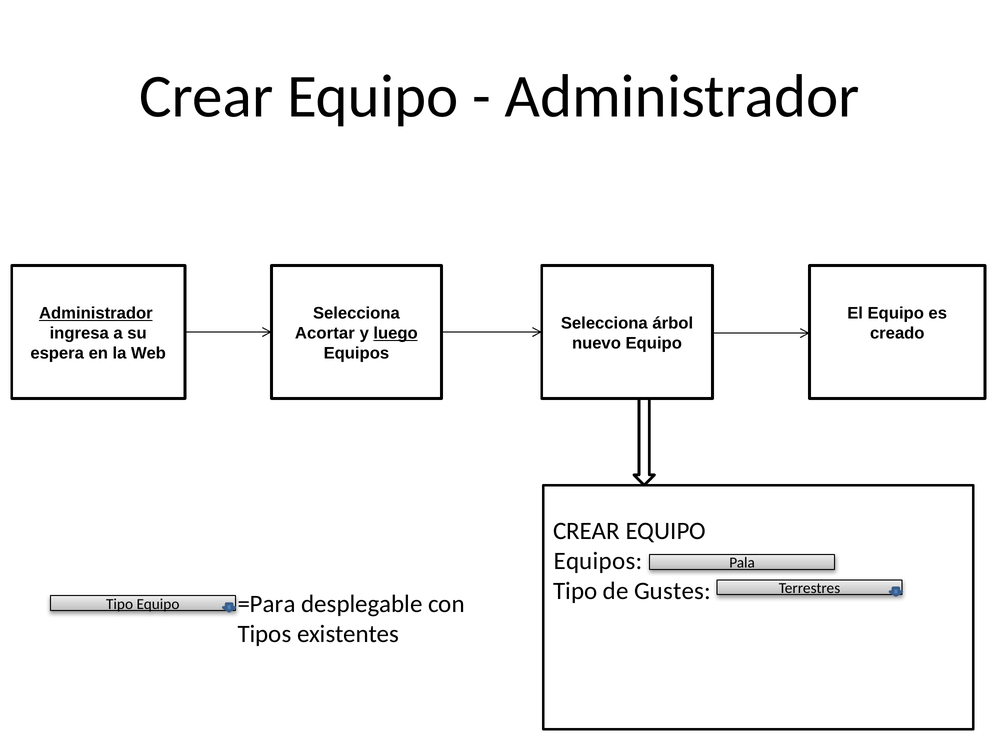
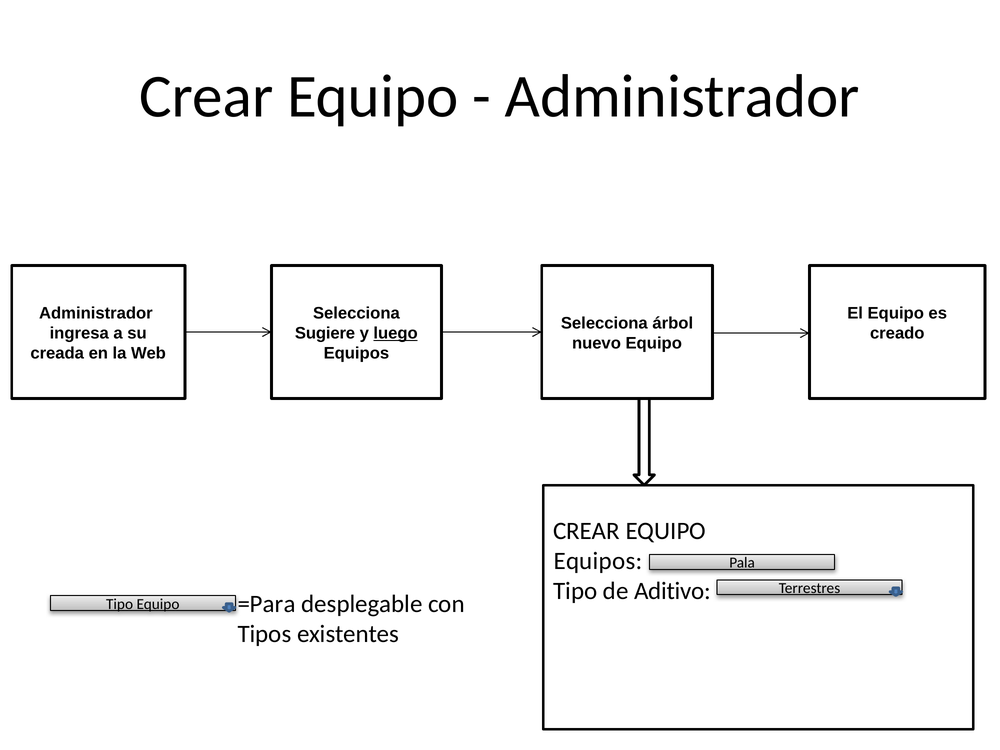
Administrador underline: present -> none (96, 313)
Acortar: Acortar -> Sugiere (325, 333)
espera: espera -> creada (57, 353)
Gustes: Gustes -> Aditivo (673, 591)
